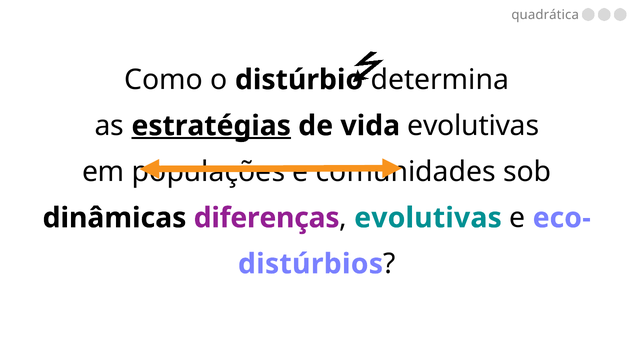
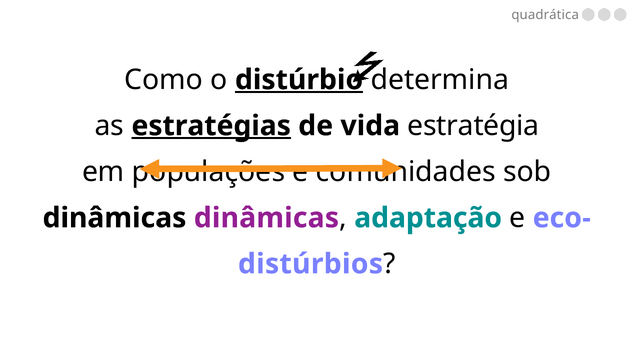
distúrbio underline: none -> present (299, 80)
vida evolutivas: evolutivas -> estratégia (473, 126)
dinâmicas diferenças: diferenças -> dinâmicas (266, 218)
evolutivas: evolutivas -> adaptação (428, 218)
